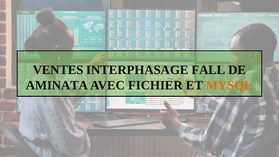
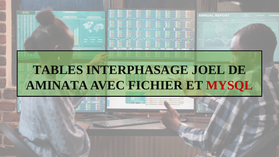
VENTES: VENTES -> TABLES (58, 70)
FALL: FALL -> JOEL (208, 70)
MYSQL colour: orange -> red (229, 85)
